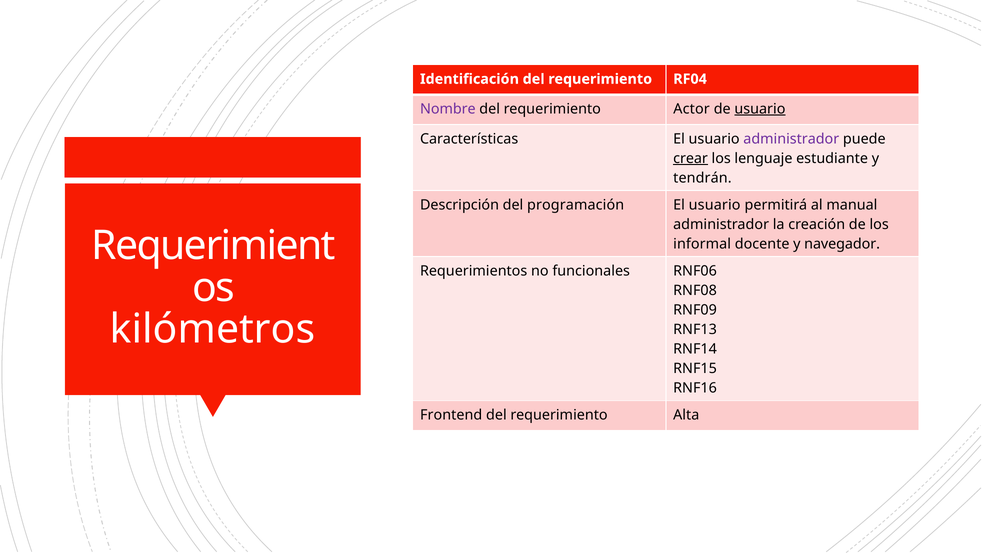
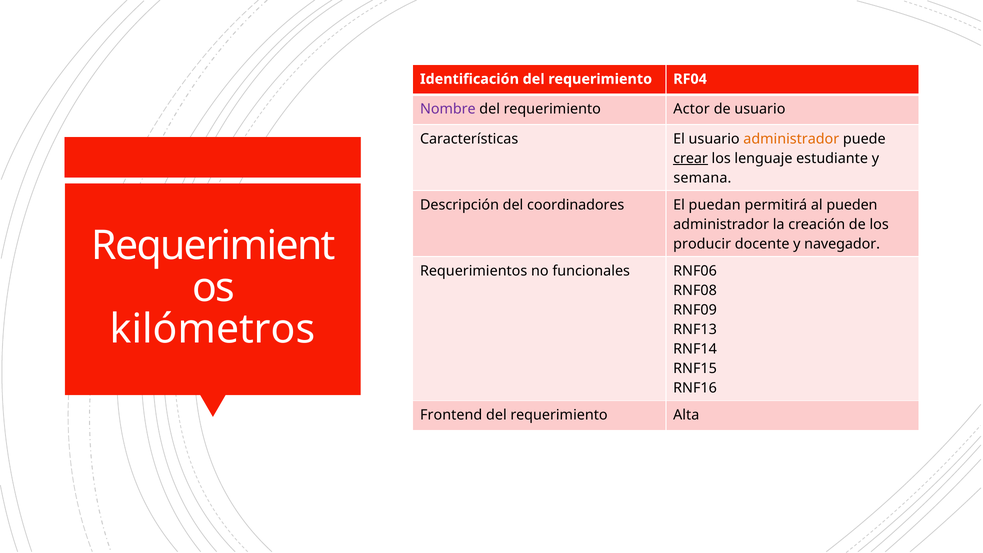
usuario underline: present -> none (760, 109)
administrador colour: purple -> orange (791, 139)
tendrán: tendrán -> semana (702, 178)
programación: programación -> coordinadores (576, 205)
usuario: usuario -> puedan (715, 205)
manual: manual -> pueden (852, 205)
informal: informal -> producir (702, 244)
